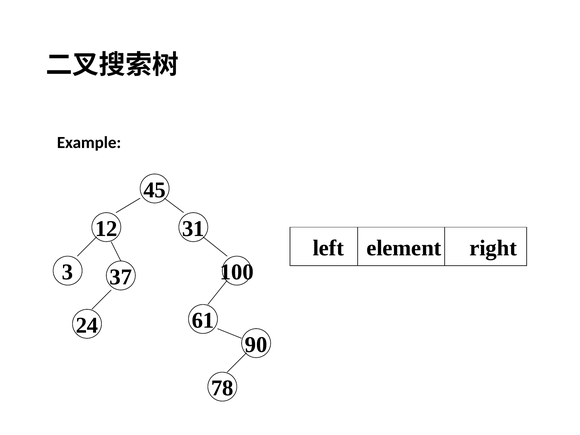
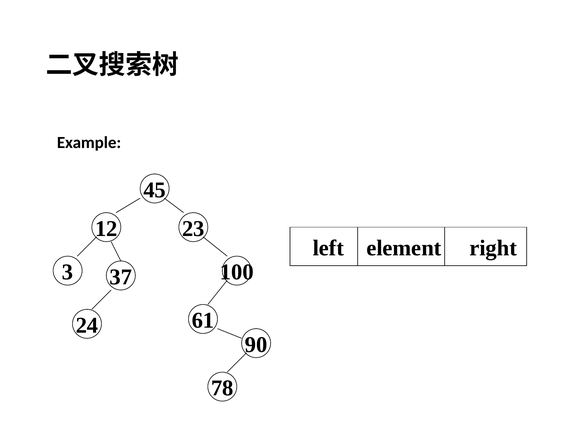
31: 31 -> 23 (193, 229)
